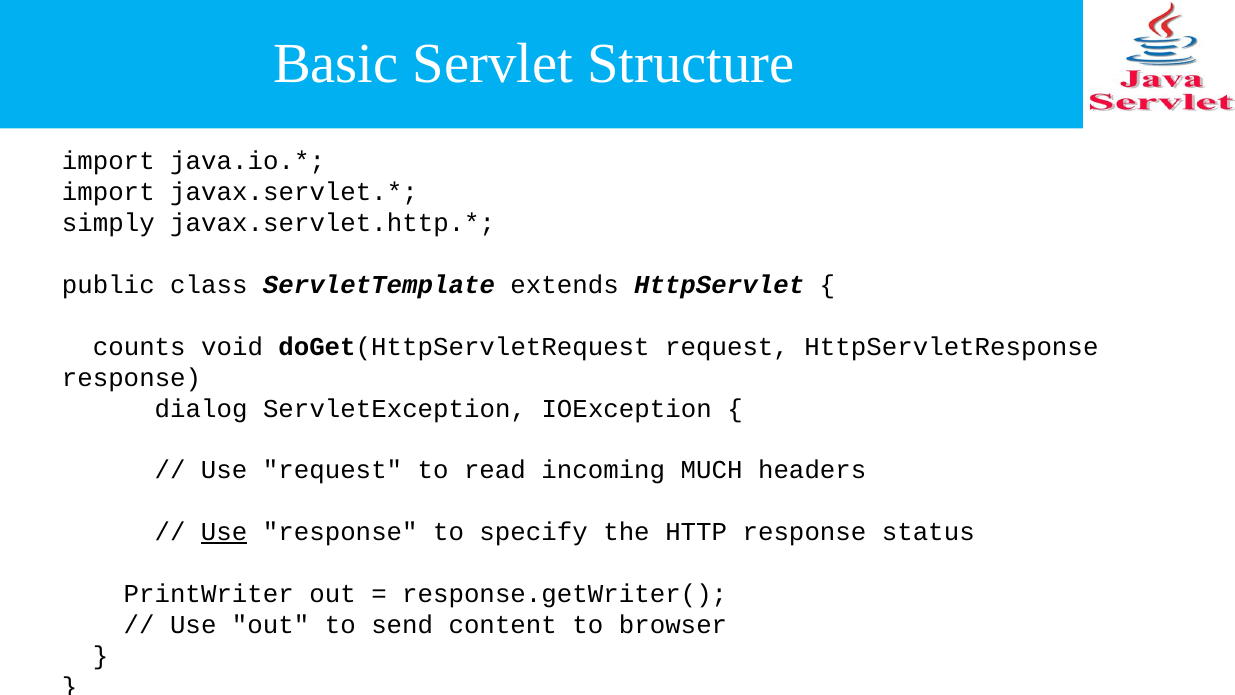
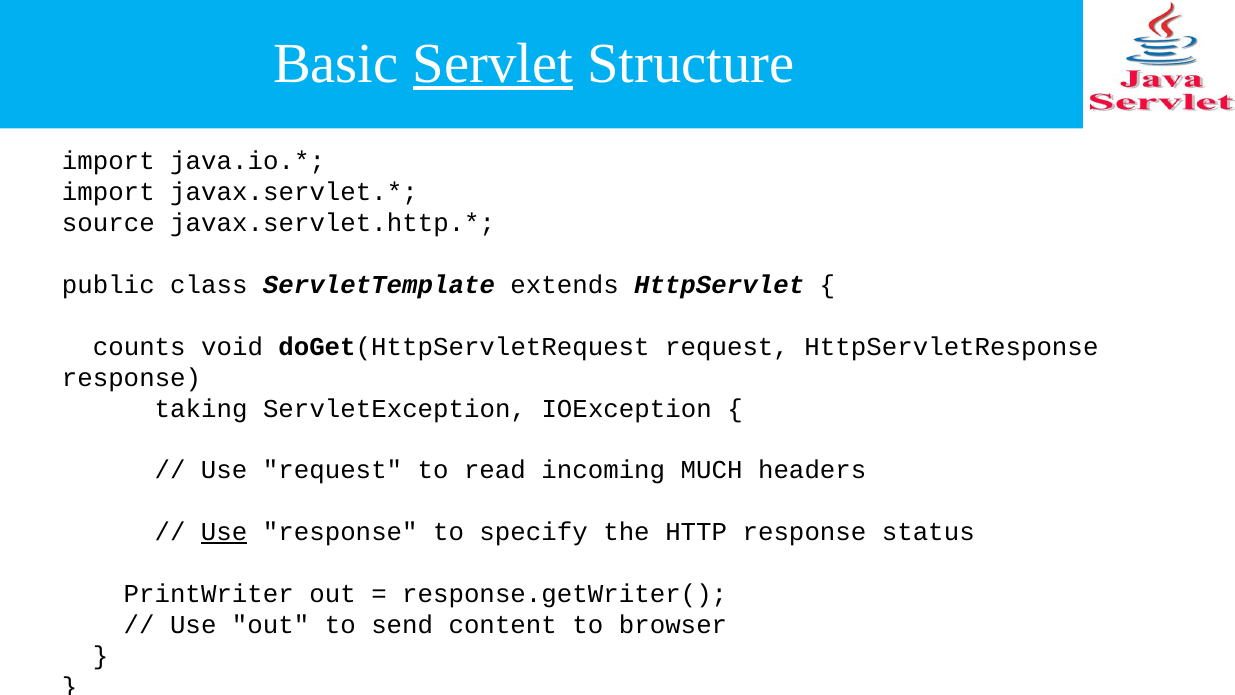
Servlet underline: none -> present (493, 64)
simply: simply -> source (108, 223)
dialog: dialog -> taking (201, 408)
